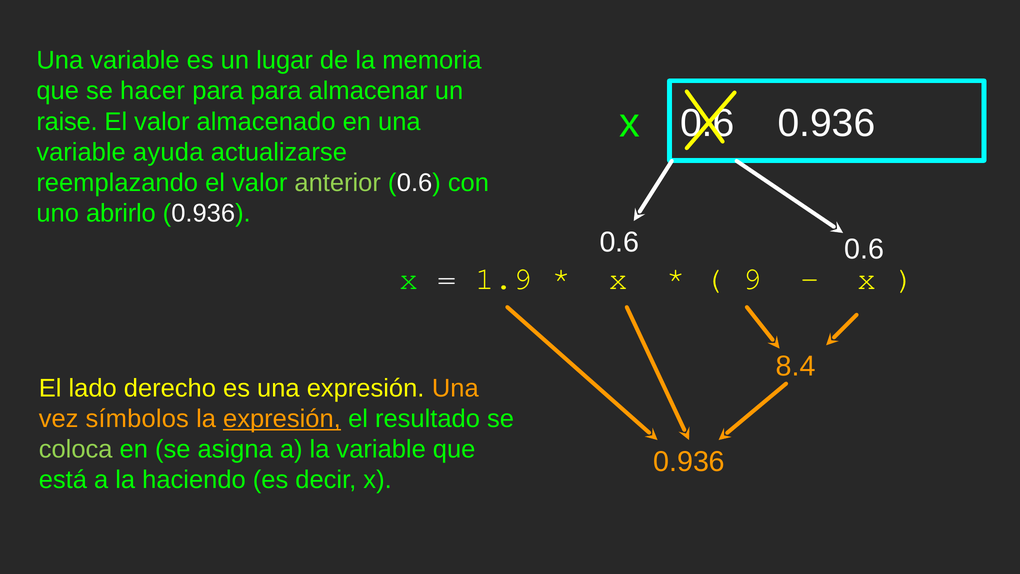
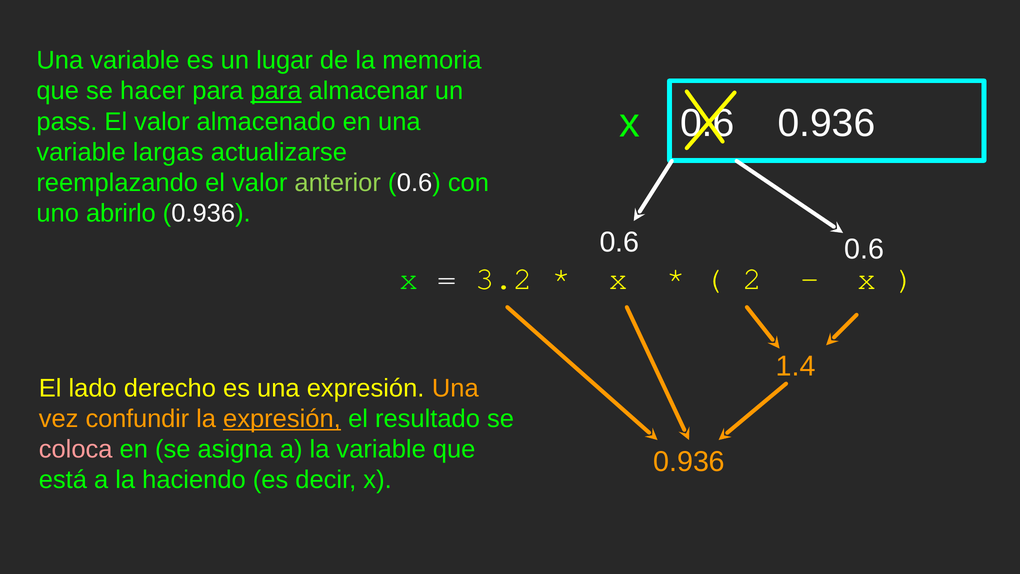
para underline: none -> present (276, 91)
raise: raise -> pass (67, 122)
ayuda: ayuda -> largas (168, 152)
1.9: 1.9 -> 3.2 (504, 279)
9: 9 -> 2 (752, 279)
8.4: 8.4 -> 1.4 (796, 366)
símbolos: símbolos -> confundir (137, 419)
coloca colour: light green -> pink (76, 449)
